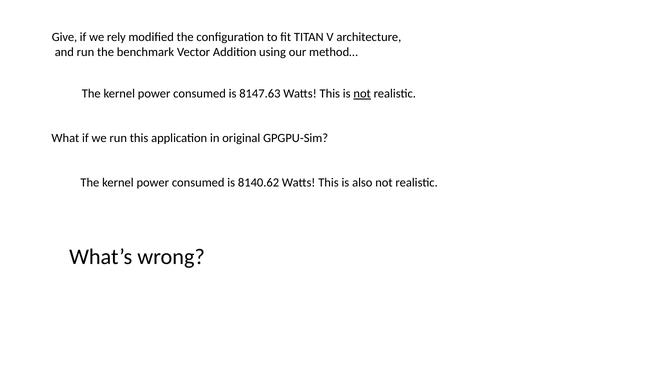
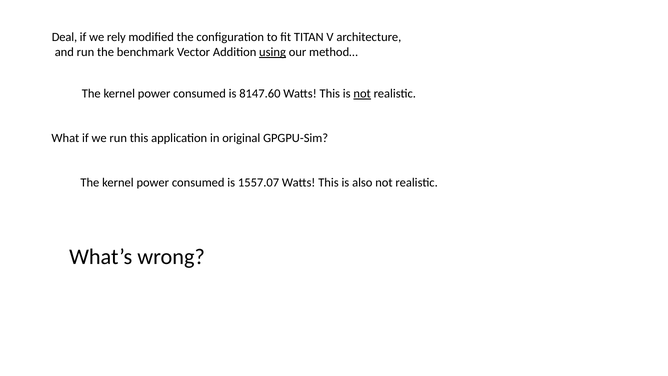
Give: Give -> Deal (64, 37)
using underline: none -> present (273, 52)
8147.63: 8147.63 -> 8147.60 (260, 94)
8140.62: 8140.62 -> 1557.07 (259, 183)
